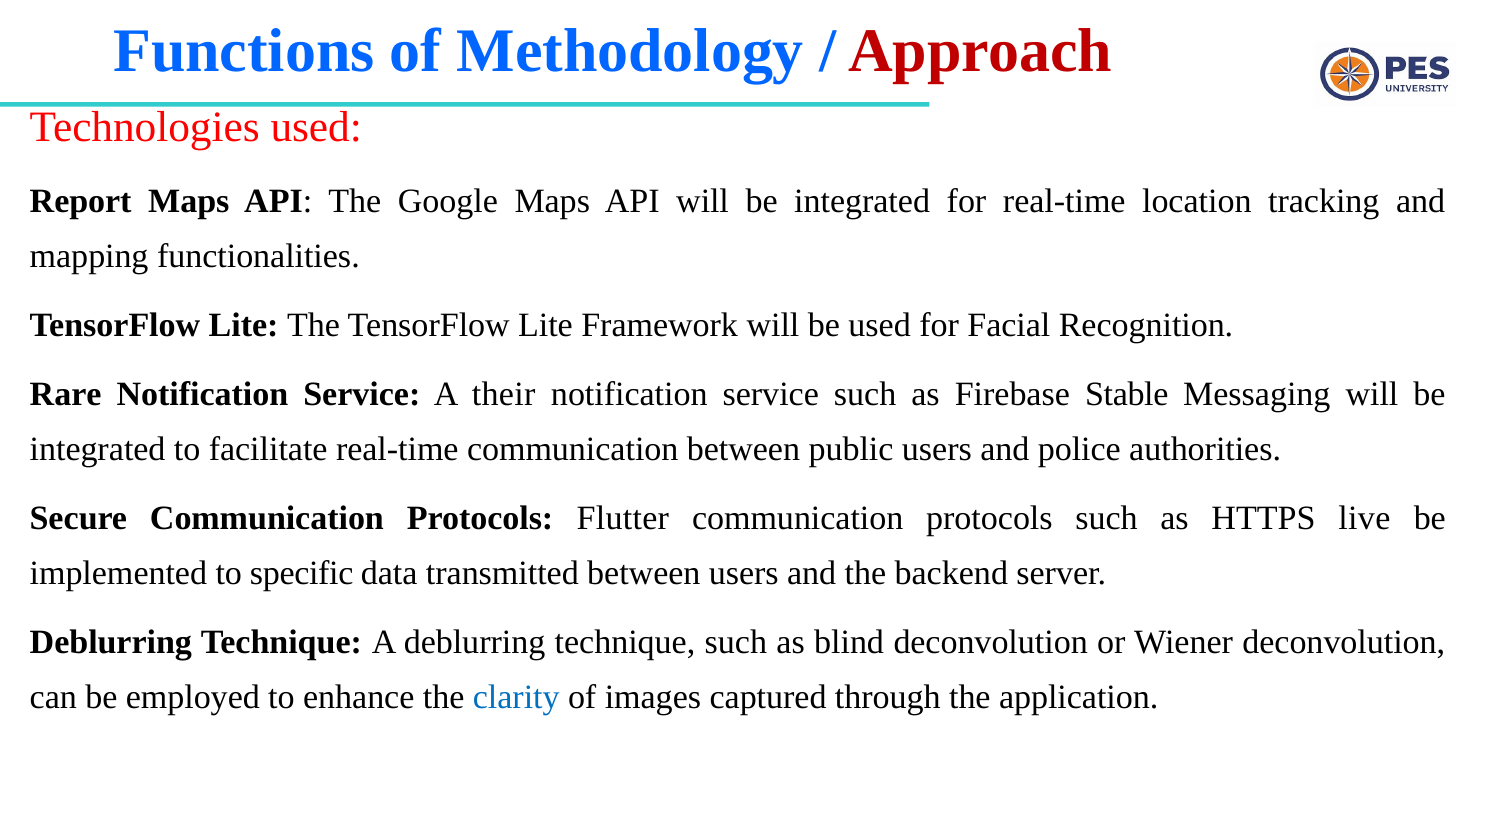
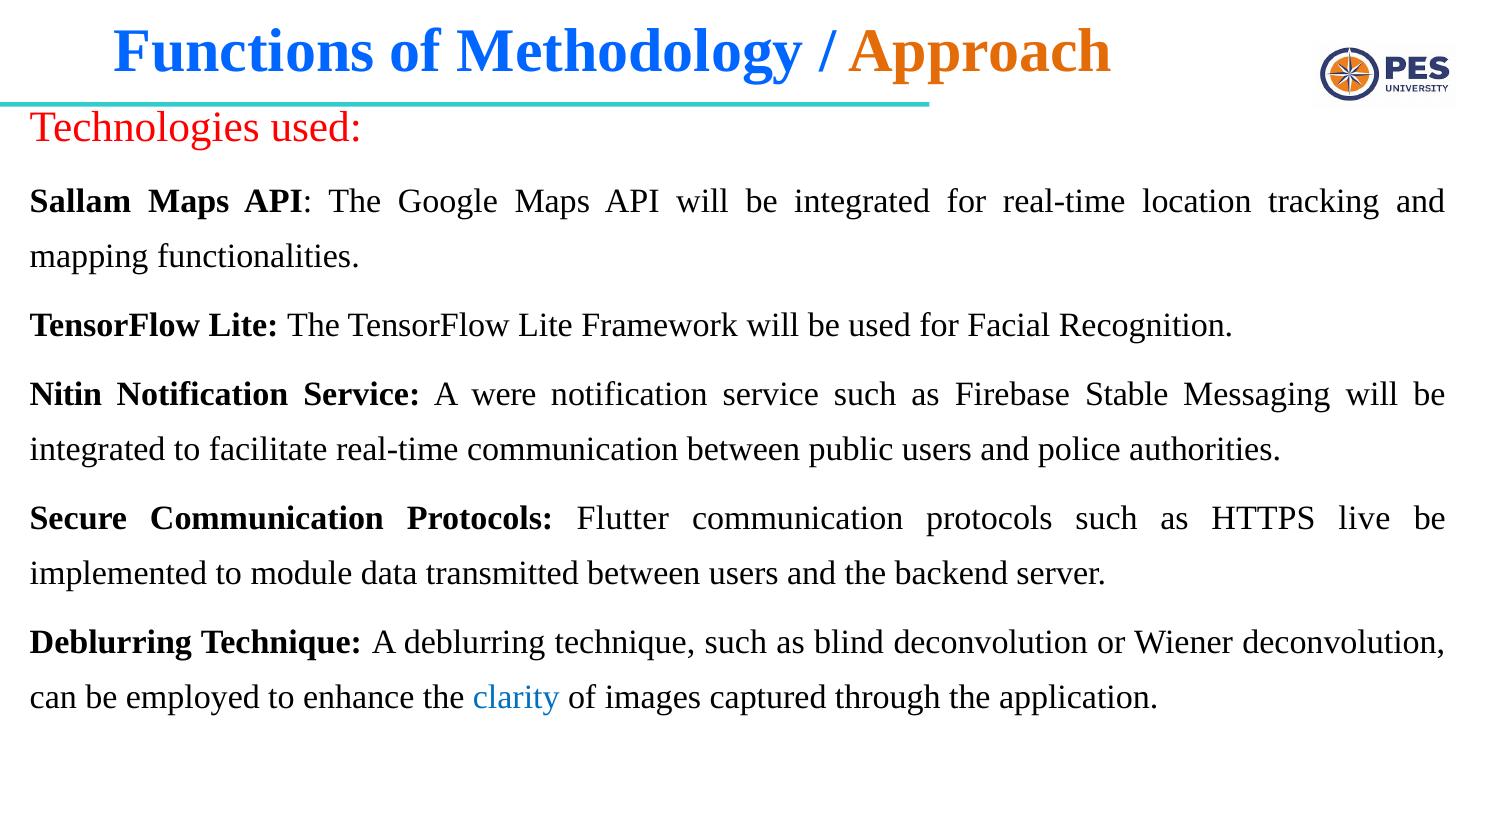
Approach colour: red -> orange (980, 51)
Report: Report -> Sallam (81, 201)
Rare: Rare -> Nitin (66, 394)
their: their -> were (504, 394)
specific: specific -> module (301, 574)
